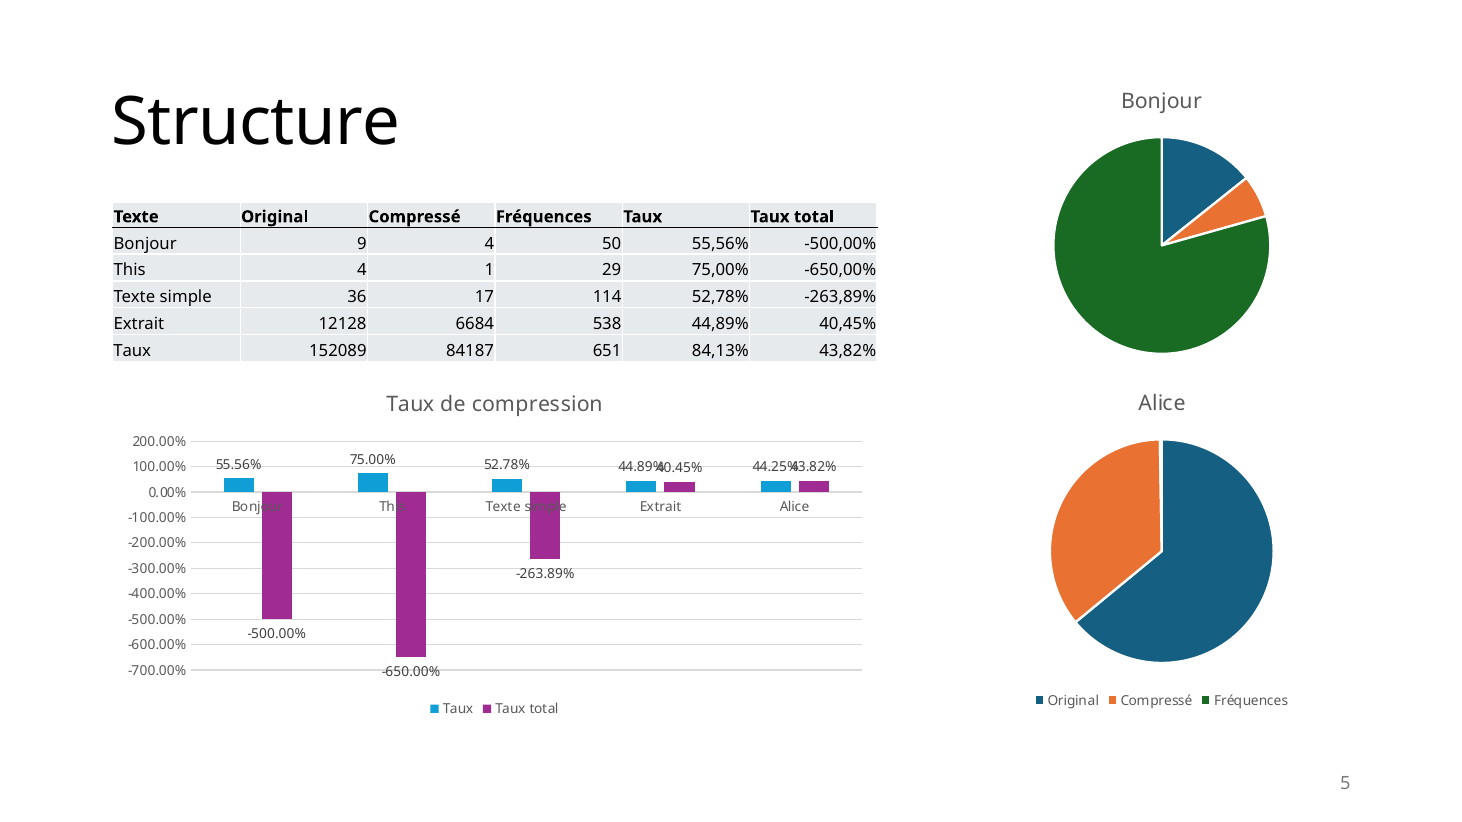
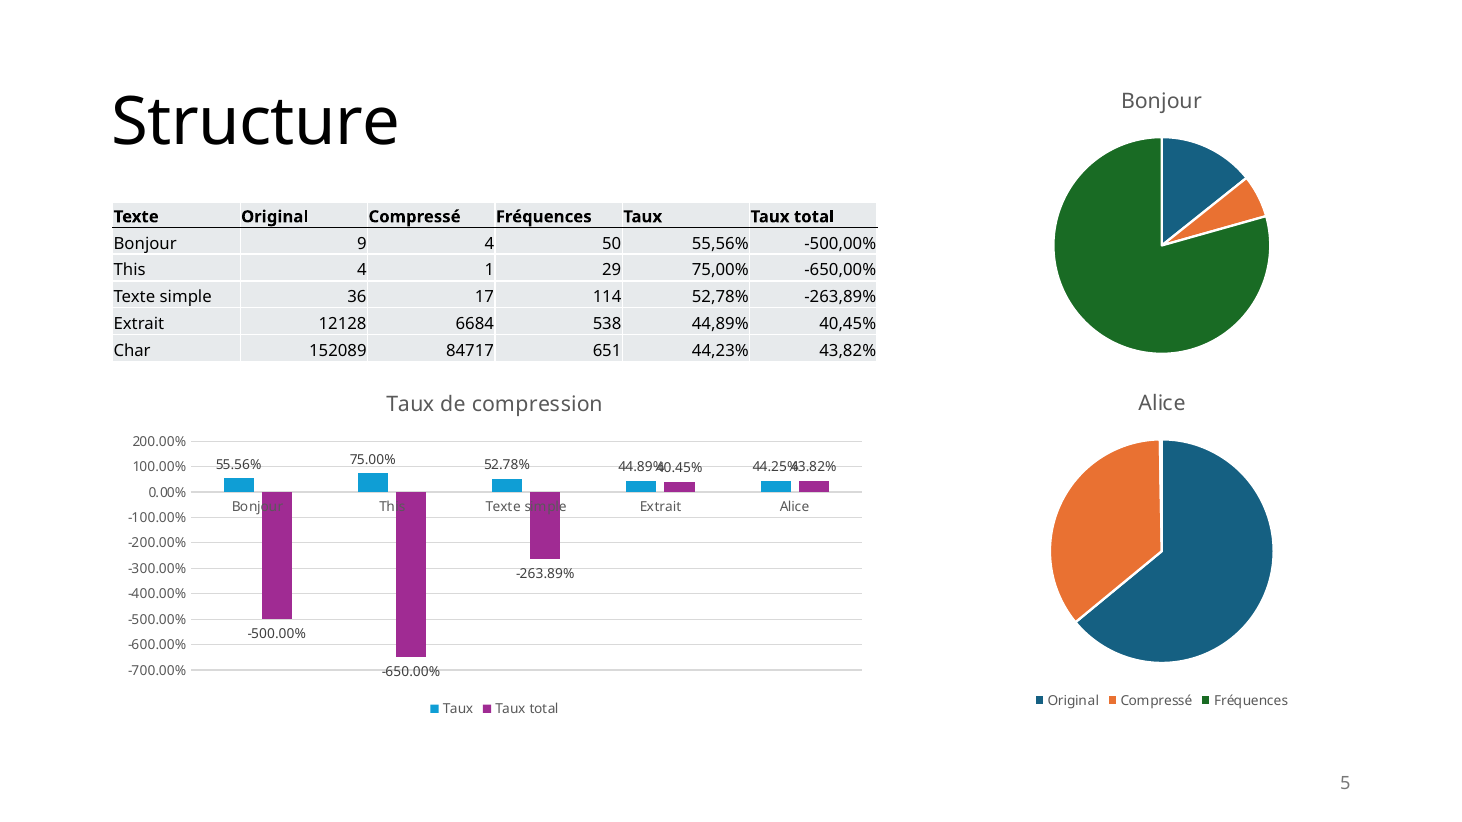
Taux: Taux -> Char (132, 351)
84187: 84187 -> 84717 (470, 351)
84,13%: 84,13% -> 44,23% (720, 351)
